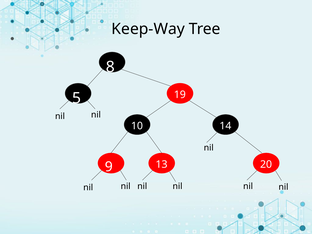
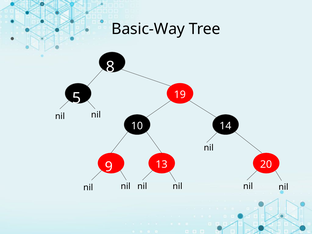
Keep-Way: Keep-Way -> Basic-Way (148, 29)
